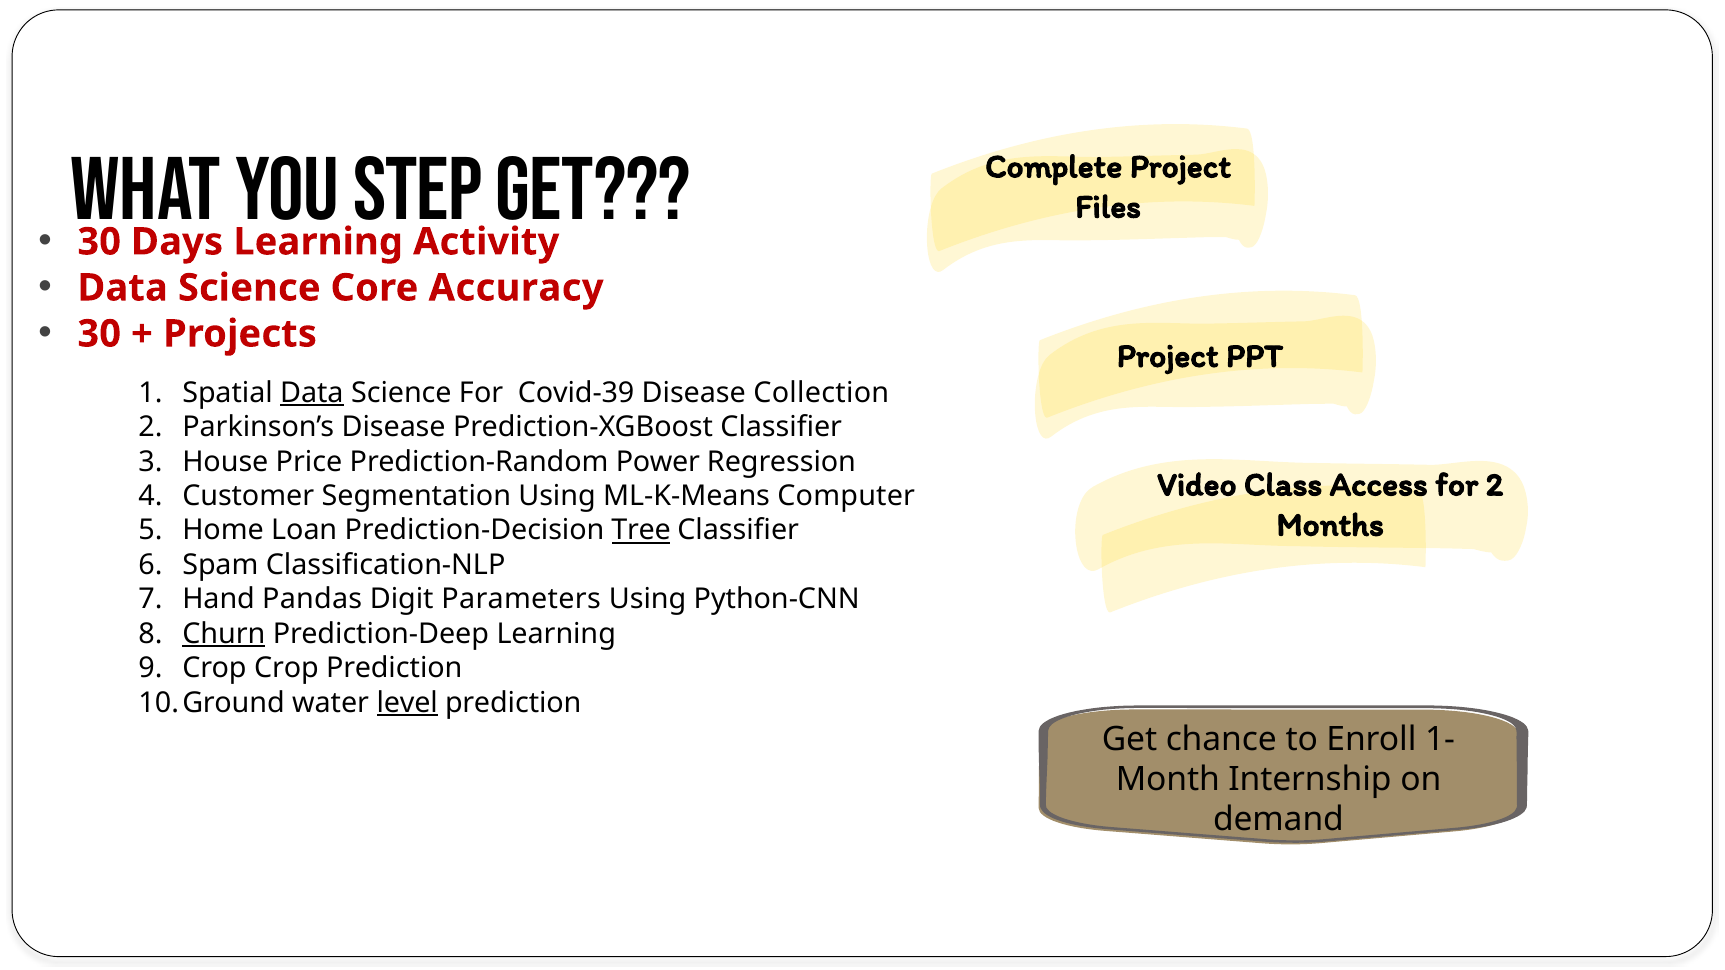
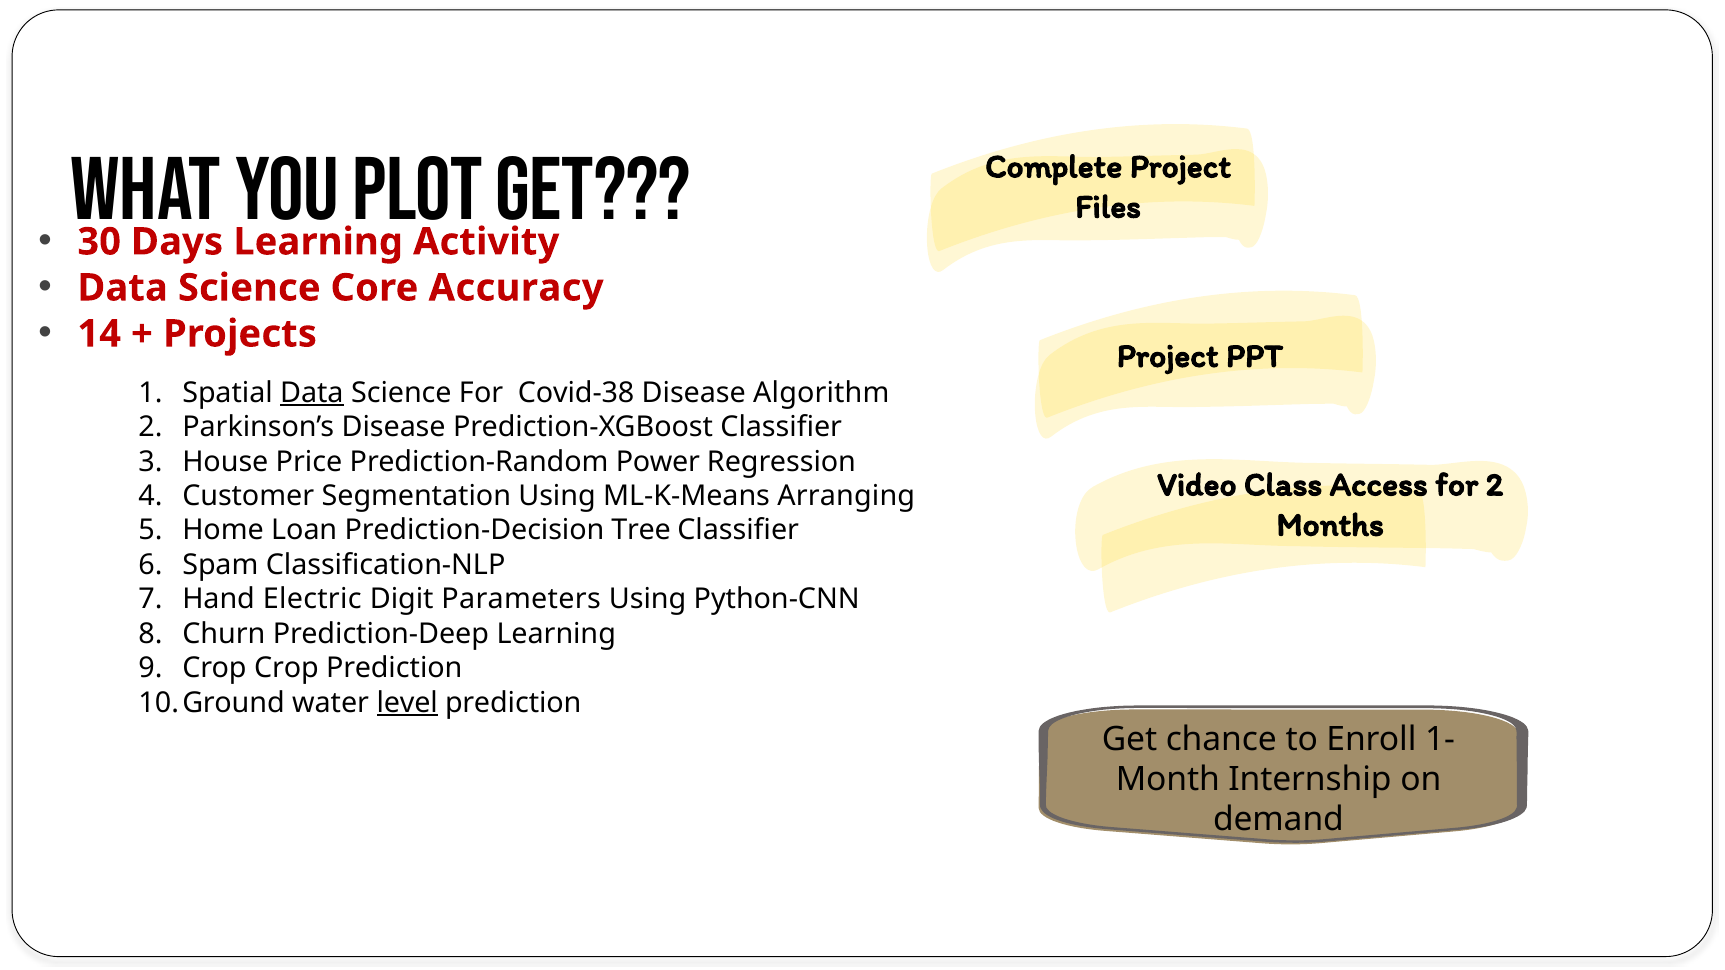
Step: Step -> Plot (418, 190)
30: 30 -> 14 (99, 334)
Covid-39: Covid-39 -> Covid-38 (576, 393)
Collection: Collection -> Algorithm (821, 393)
Computer: Computer -> Arranging (846, 496)
Tree underline: present -> none (641, 531)
Pandas: Pandas -> Electric (312, 600)
Churn underline: present -> none (224, 634)
